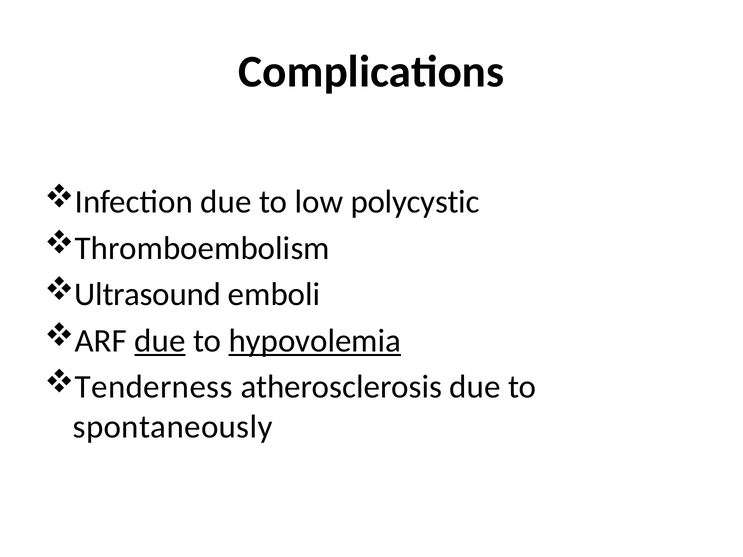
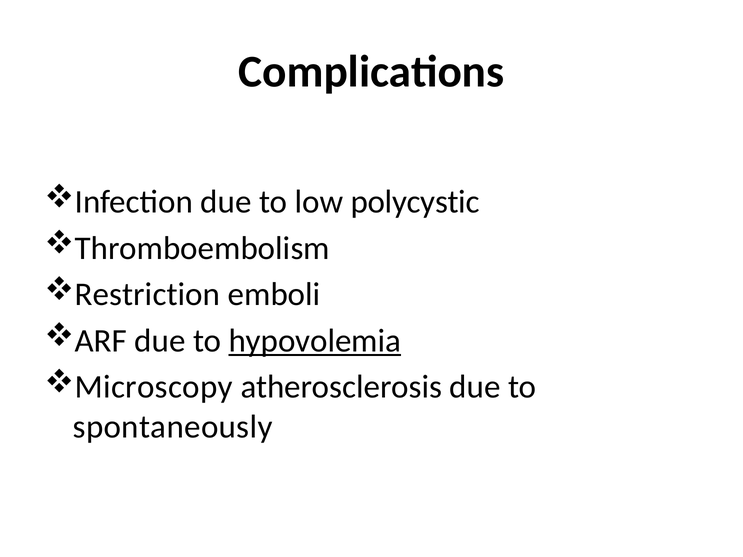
Ultrasound: Ultrasound -> Restriction (147, 295)
due underline: present -> none (160, 341)
Tenderness: Tenderness -> Microscopy (154, 387)
